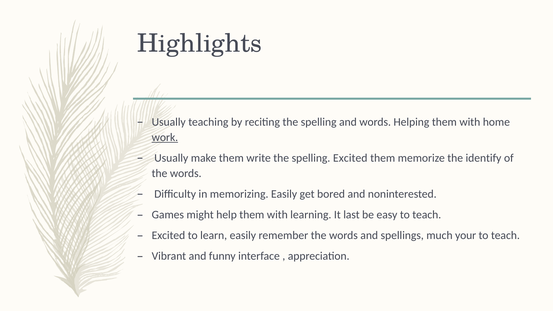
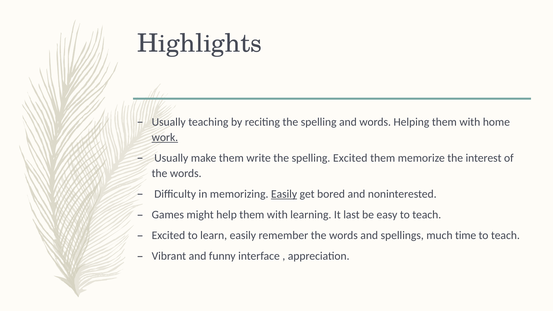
identify: identify -> interest (484, 158)
Easily underline: none -> present (284, 194)
your: your -> time (466, 235)
